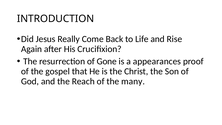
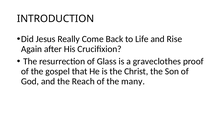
Gone: Gone -> Glass (107, 61)
appearances: appearances -> graveclothes (157, 61)
